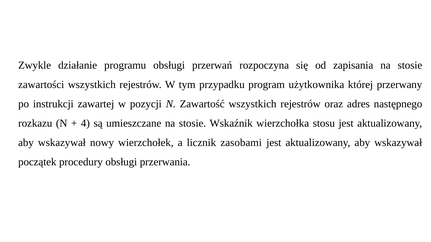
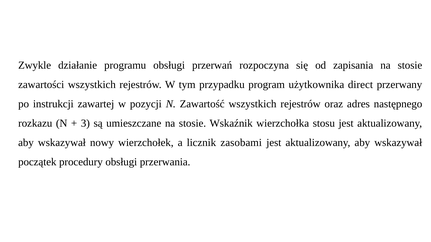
której: której -> direct (360, 85)
4: 4 -> 3 (85, 124)
